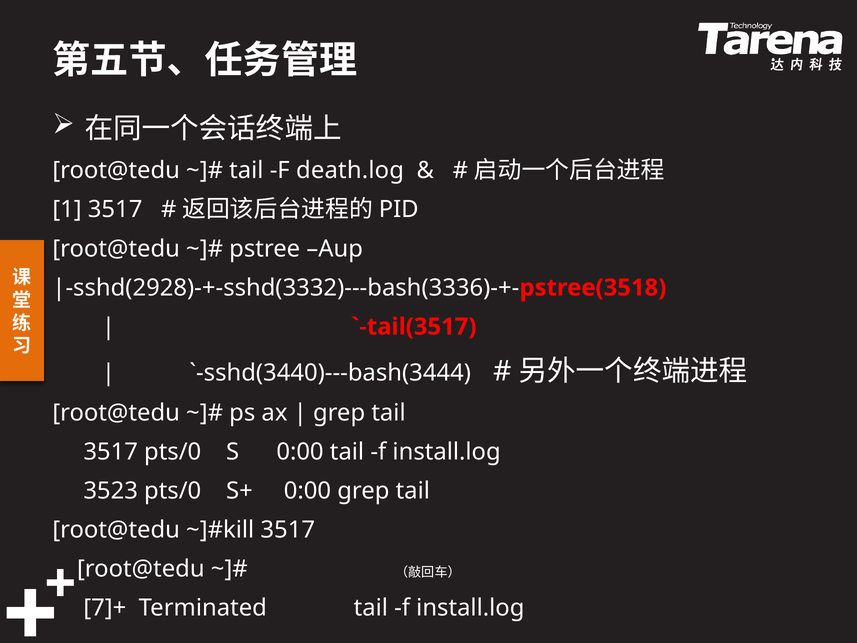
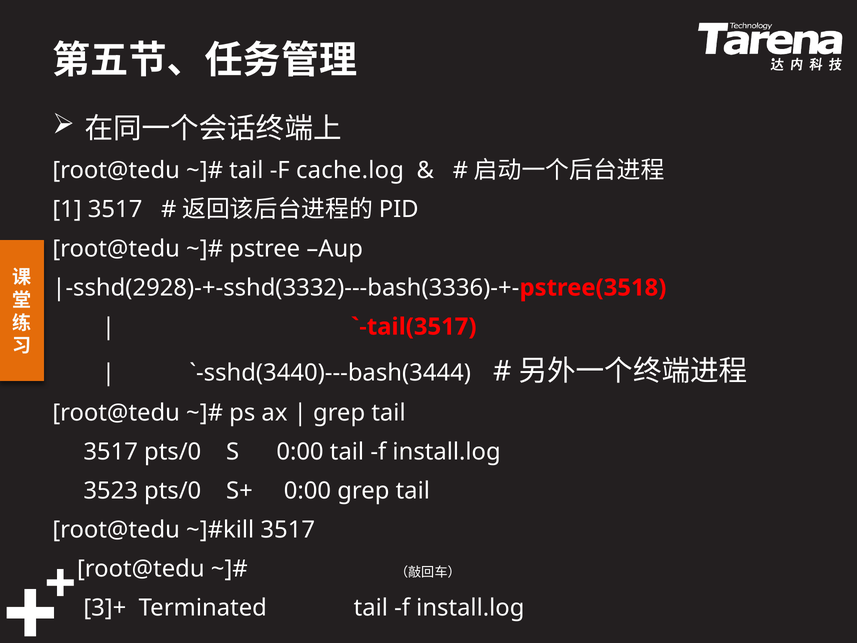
death.log: death.log -> cache.log (350, 170)
7]+: 7]+ -> 3]+ (105, 608)
